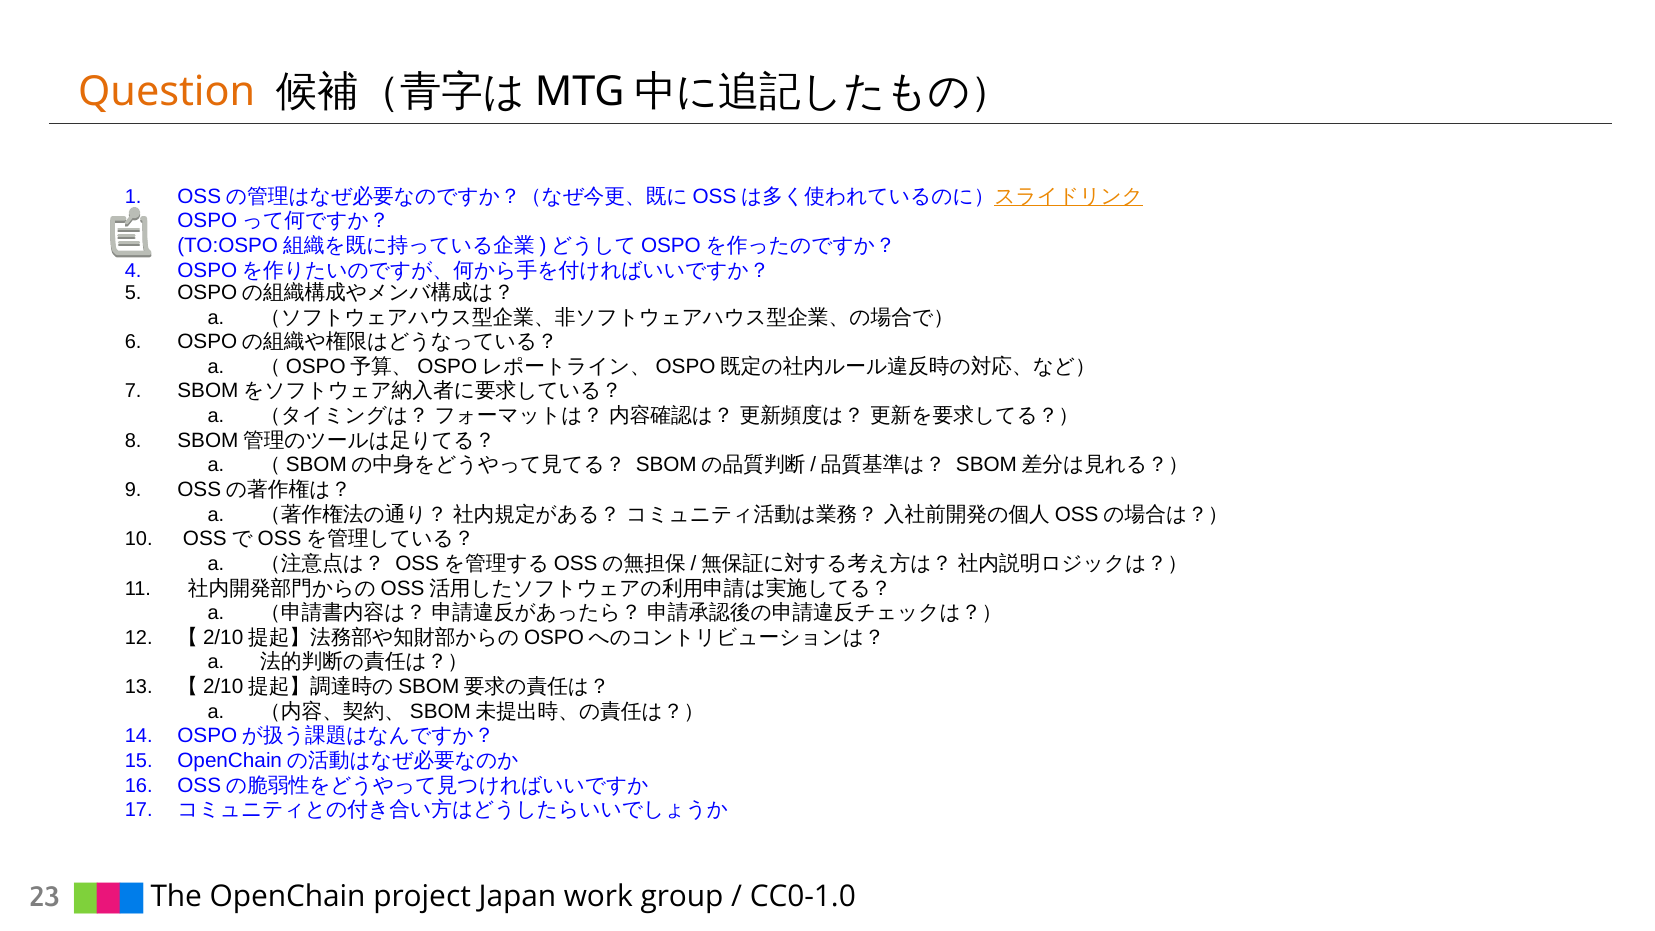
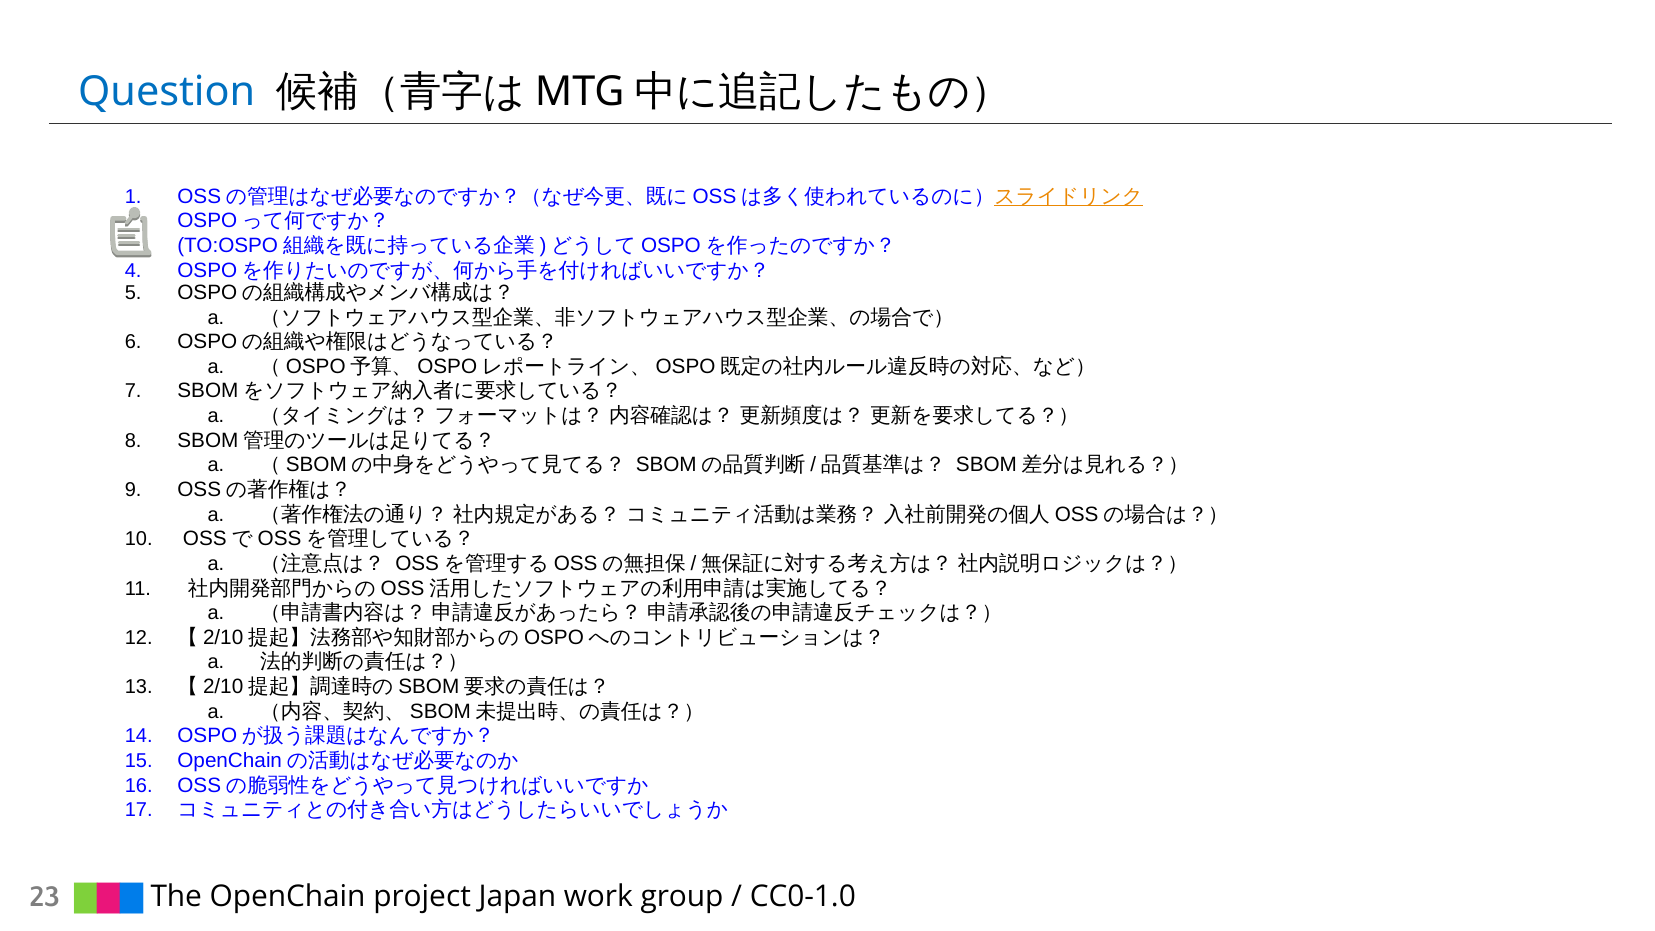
Question colour: orange -> blue (167, 92)
